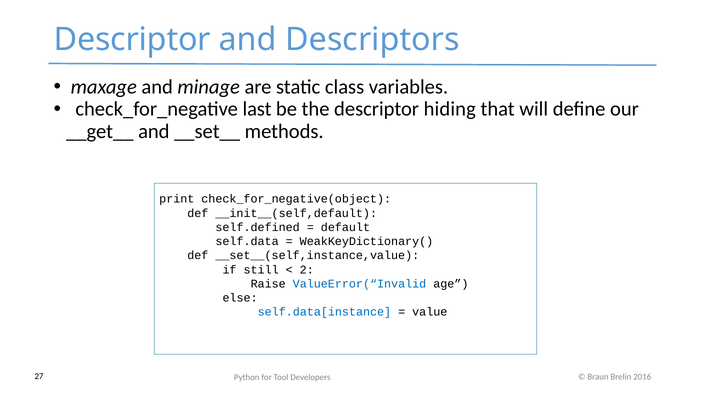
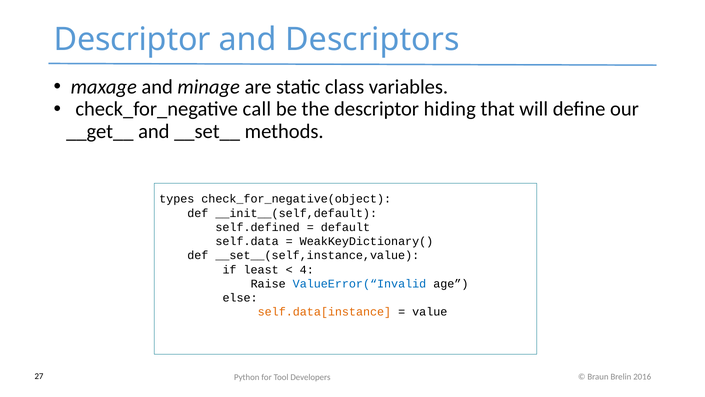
last: last -> call (257, 109)
print: print -> types (177, 199)
still: still -> least (261, 269)
2: 2 -> 4 (307, 269)
self.data[instance colour: blue -> orange (324, 312)
